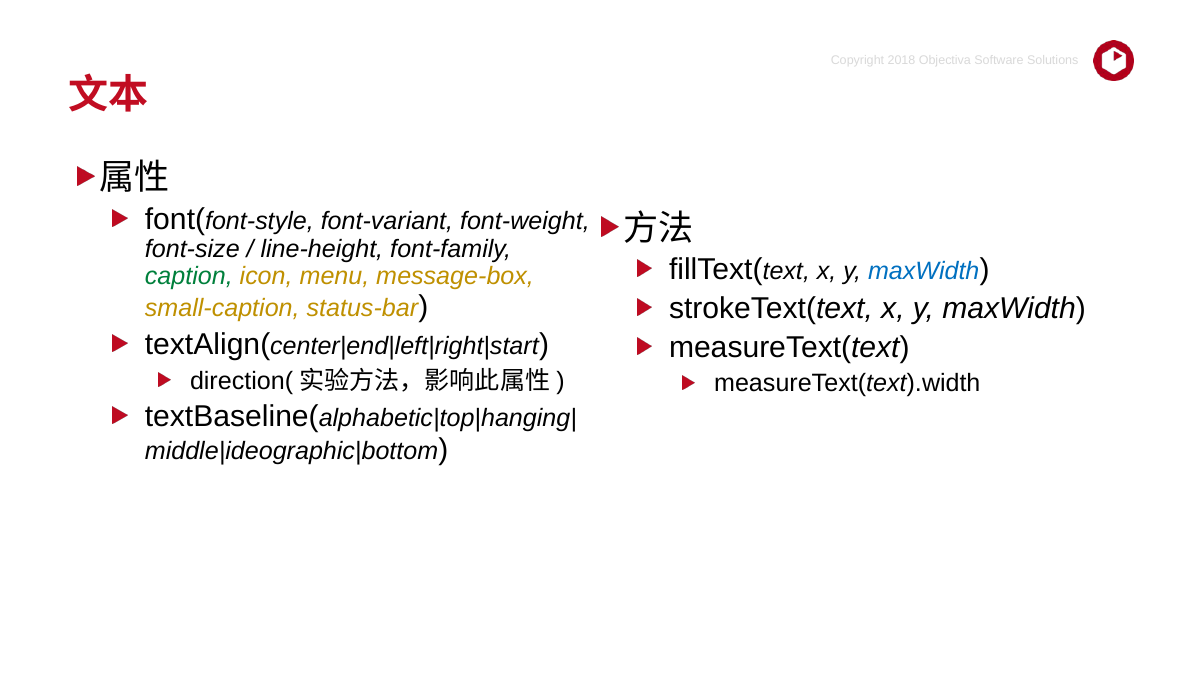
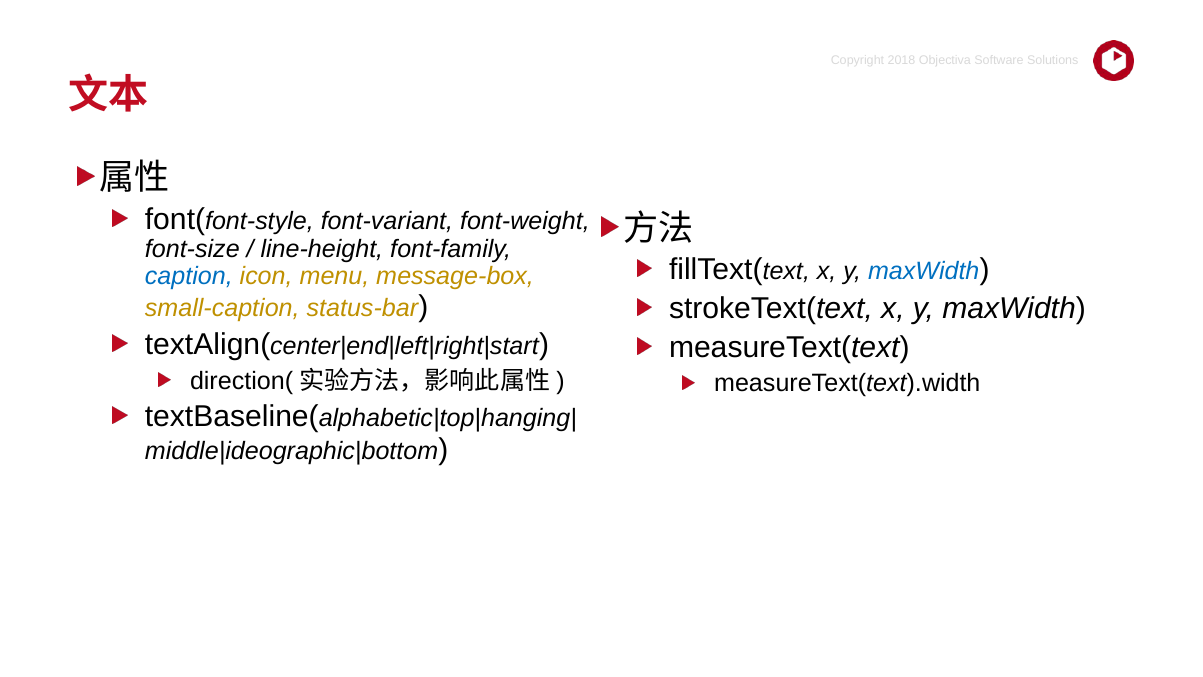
caption colour: green -> blue (189, 276)
